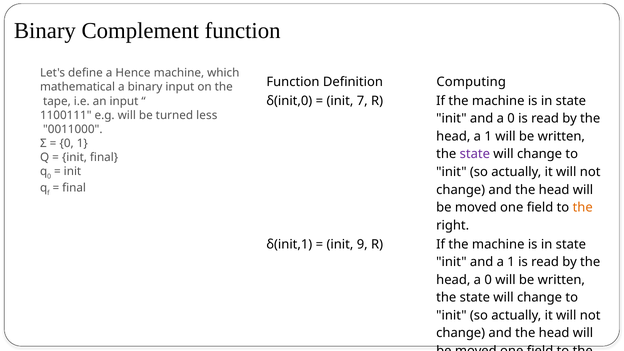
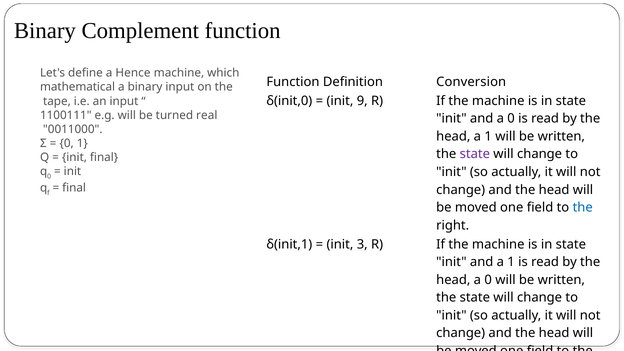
Computing: Computing -> Conversion (471, 82)
7: 7 -> 9 (362, 101)
less: less -> real (207, 115)
the colour: orange -> blue (583, 208)
9: 9 -> 3 (362, 244)
